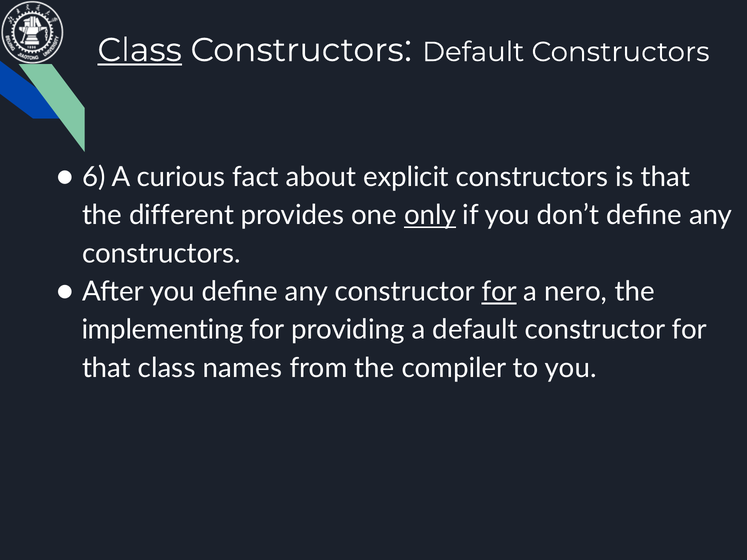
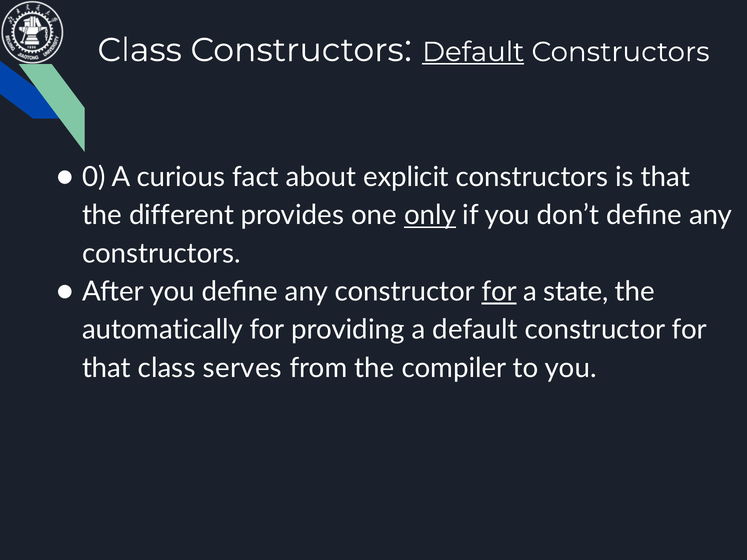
Class underline: present -> none (140, 50)
Default underline: none -> present (473, 52)
6: 6 -> 0 (94, 177)
nero: nero -> state (576, 292)
implementing: implementing -> automatically (163, 330)
names: names -> serves (242, 368)
